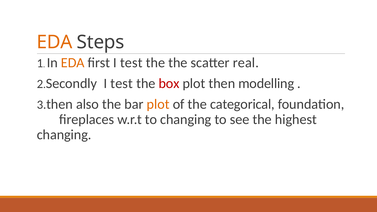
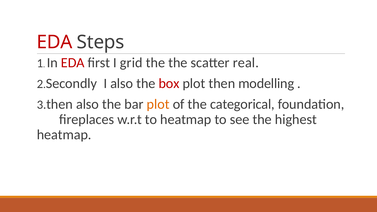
EDA colour: orange -> red (55, 42)
EDA colour: orange -> red (73, 63)
first I test: test -> grid (131, 63)
test: test -> also (122, 83)
to changing: changing -> heatmap (186, 119)
changing: changing -> heatmap (64, 135)
